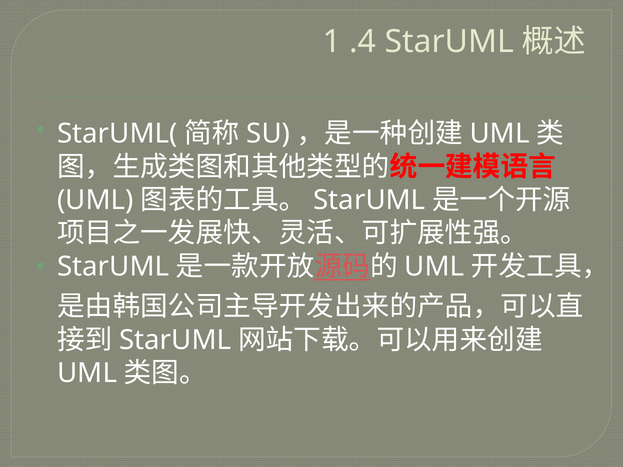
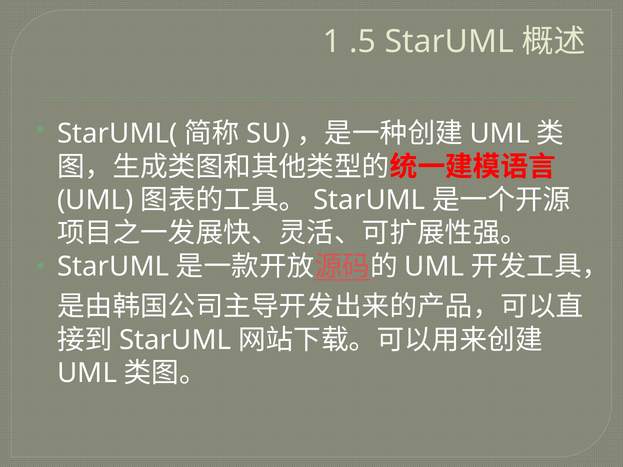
.4: .4 -> .5 (363, 42)
